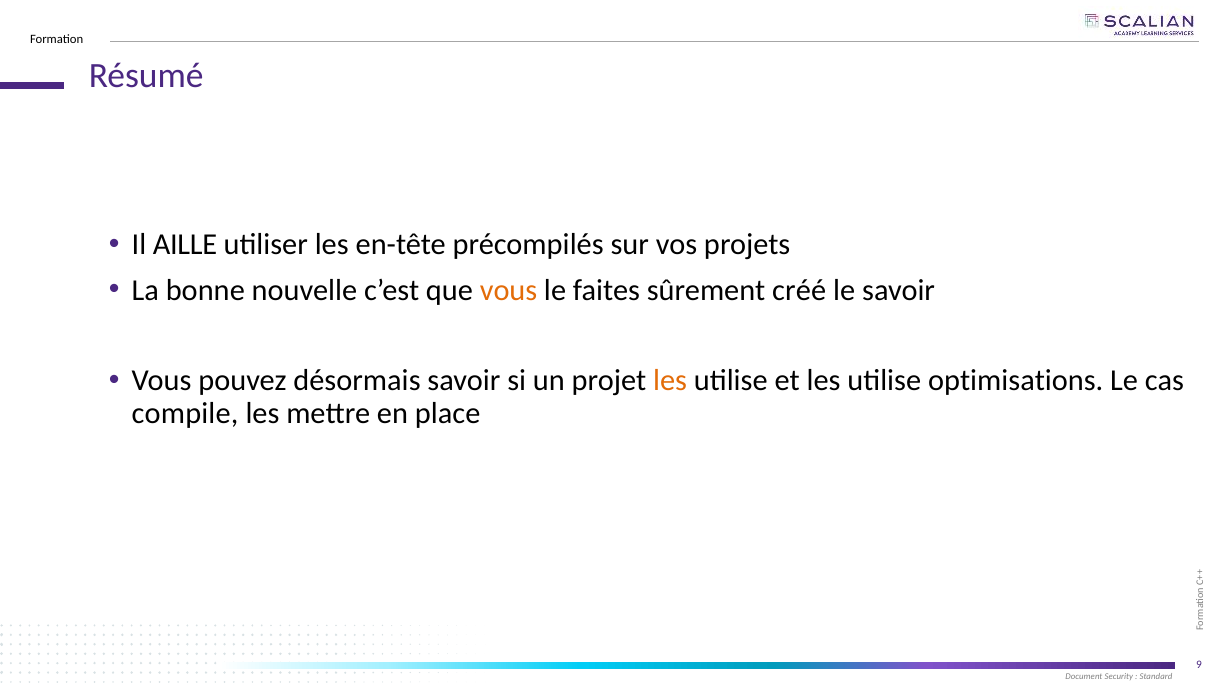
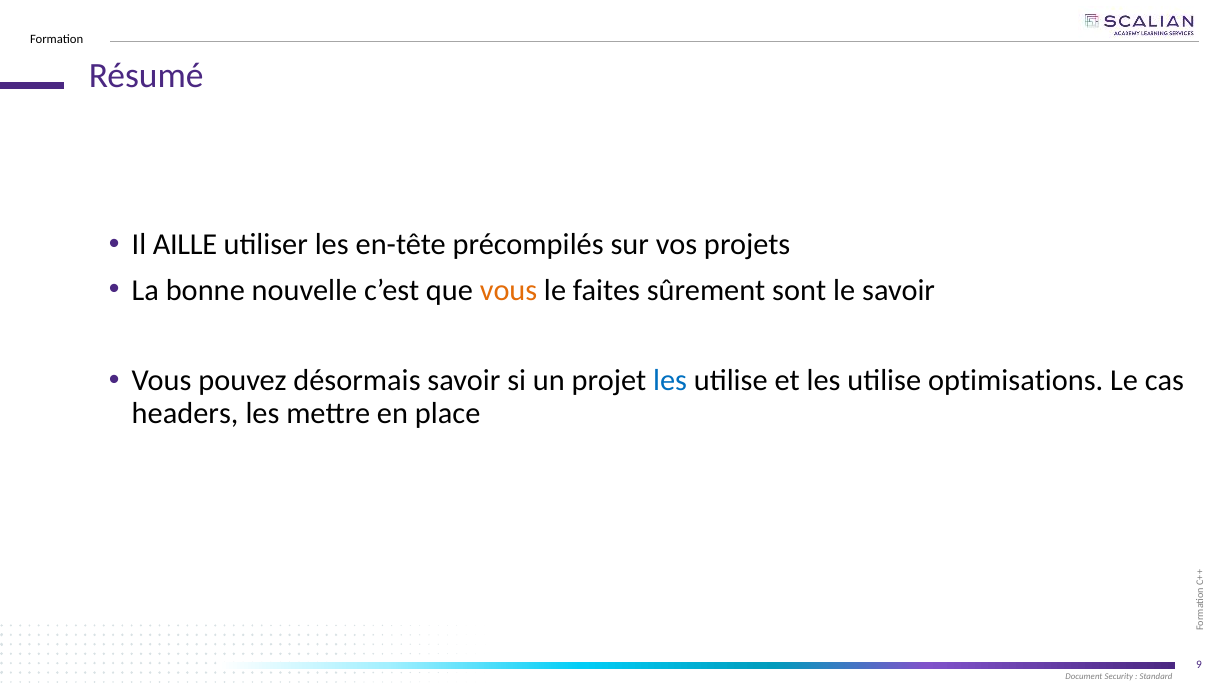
créé: créé -> sont (799, 290)
les colour: orange -> blue (670, 381)
compile: compile -> headers (185, 413)
